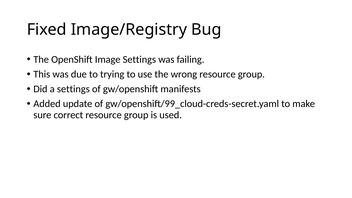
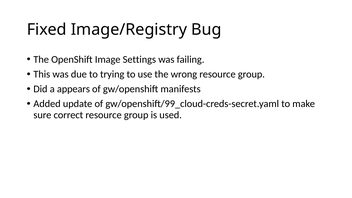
a settings: settings -> appears (73, 89)
